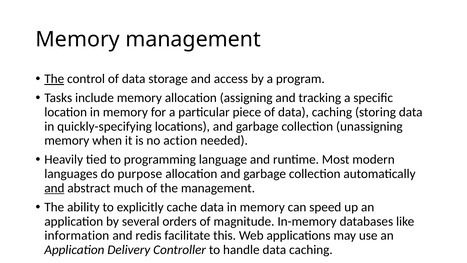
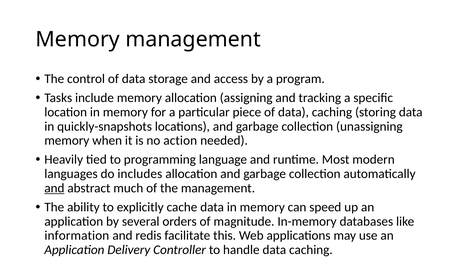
The underline: present -> none (54, 79)
quickly-specifying: quickly-specifying -> quickly-snapshots (105, 126)
purpose: purpose -> includes (140, 174)
